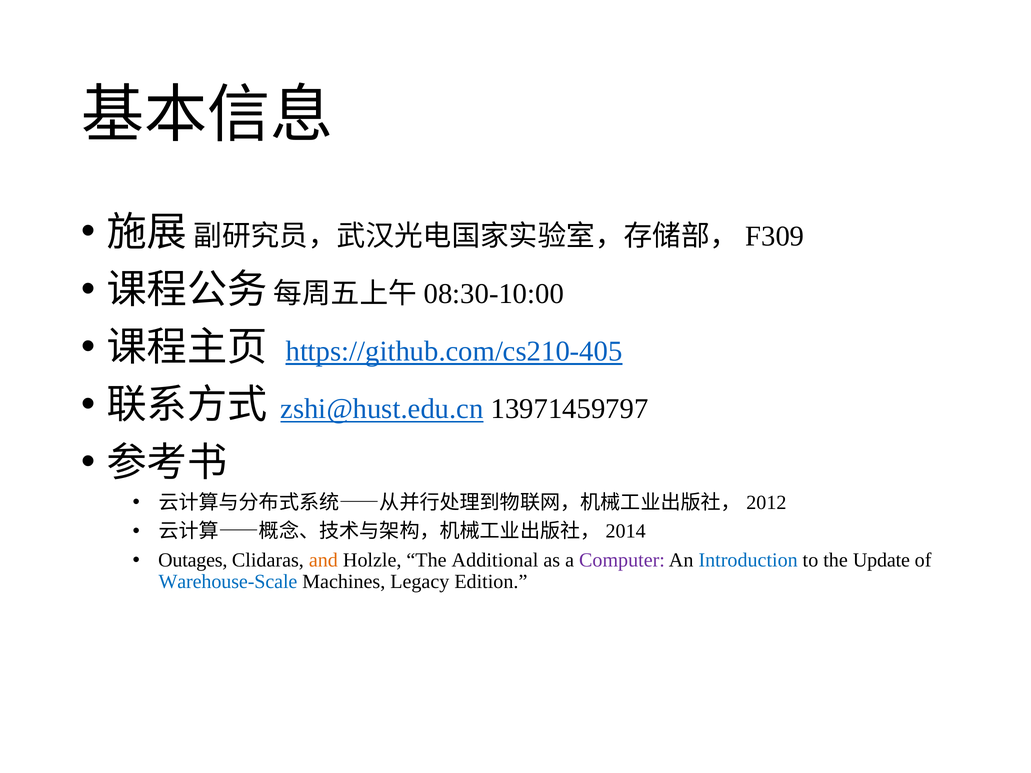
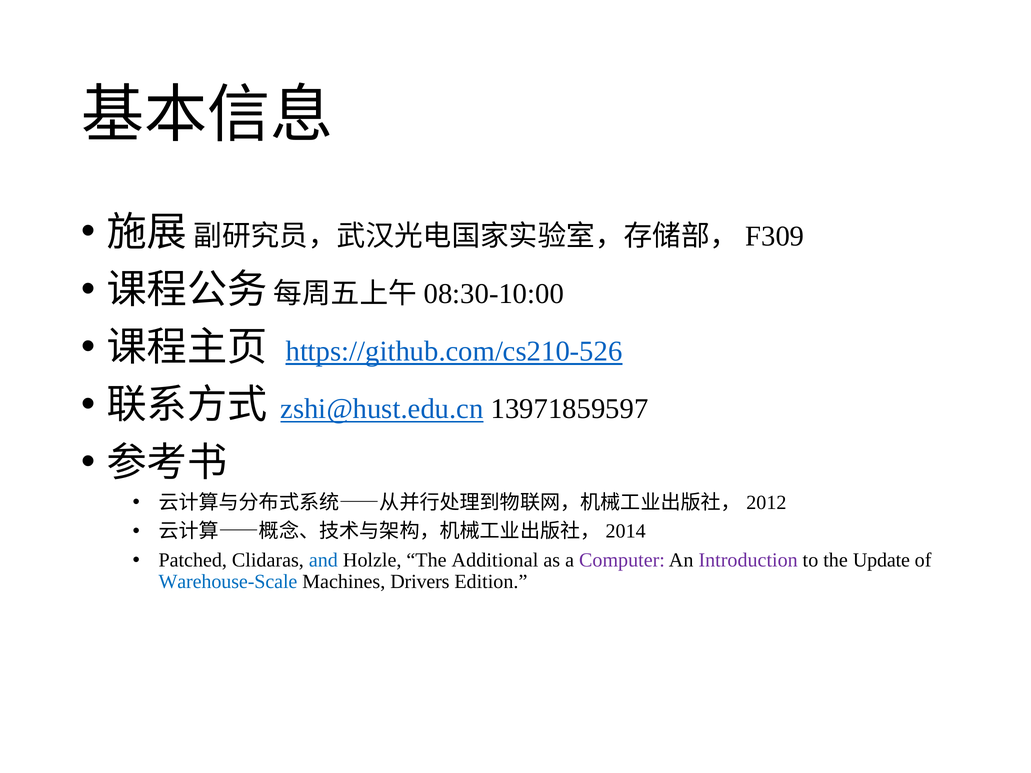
https://github.com/cs210-405: https://github.com/cs210-405 -> https://github.com/cs210-526 (454, 351)
13971459797: 13971459797 -> 13971859597 (570, 409)
Outages: Outages -> Patched (193, 560)
and colour: orange -> blue (323, 560)
Introduction colour: blue -> purple (748, 560)
Legacy: Legacy -> Drivers (420, 582)
